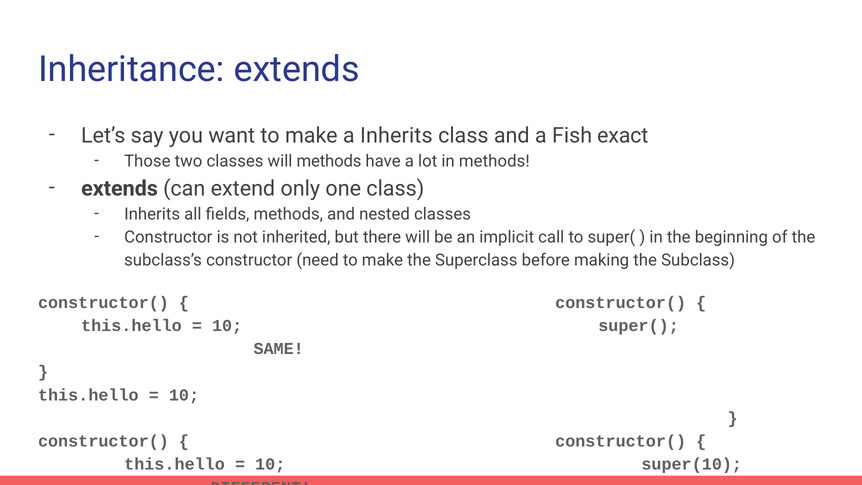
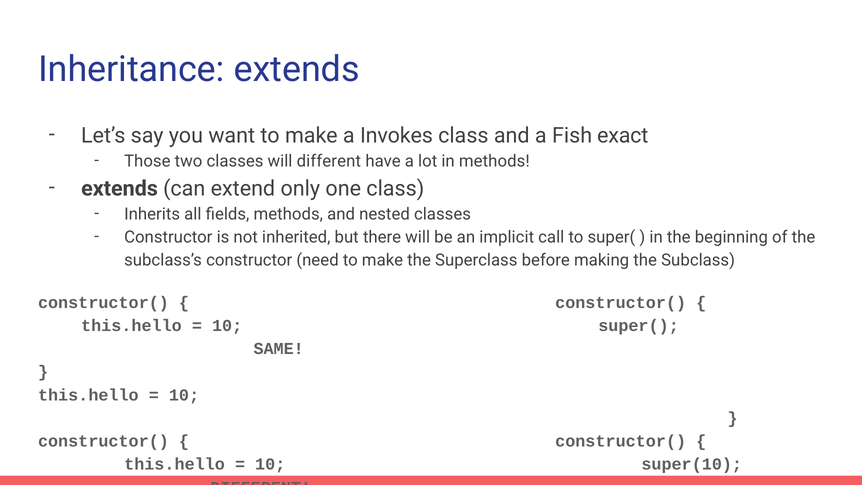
a Inherits: Inherits -> Invokes (397, 136)
will methods: methods -> different (329, 161)
